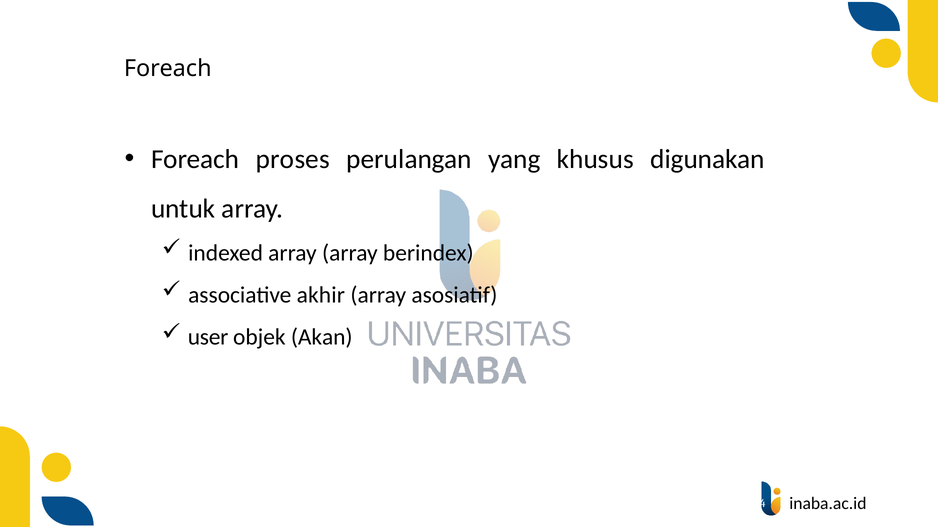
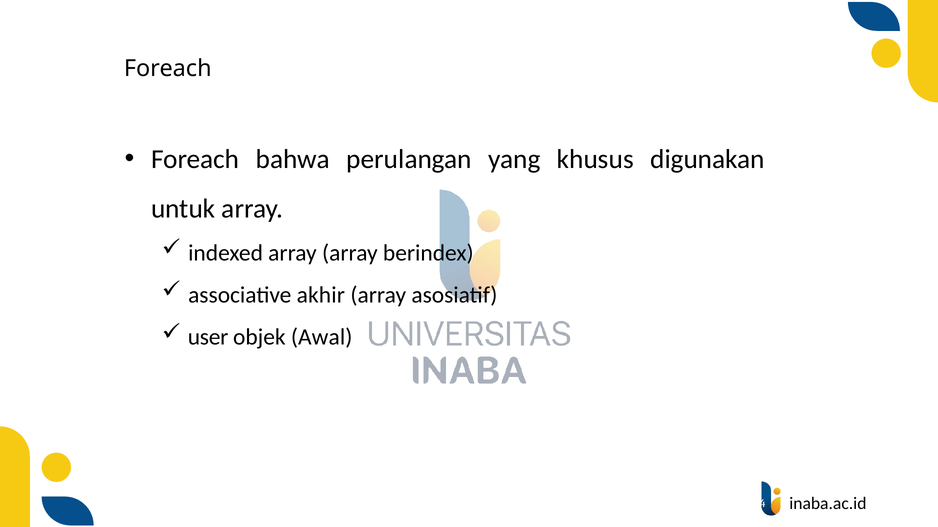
proses: proses -> bahwa (293, 160)
Akan: Akan -> Awal (322, 338)
